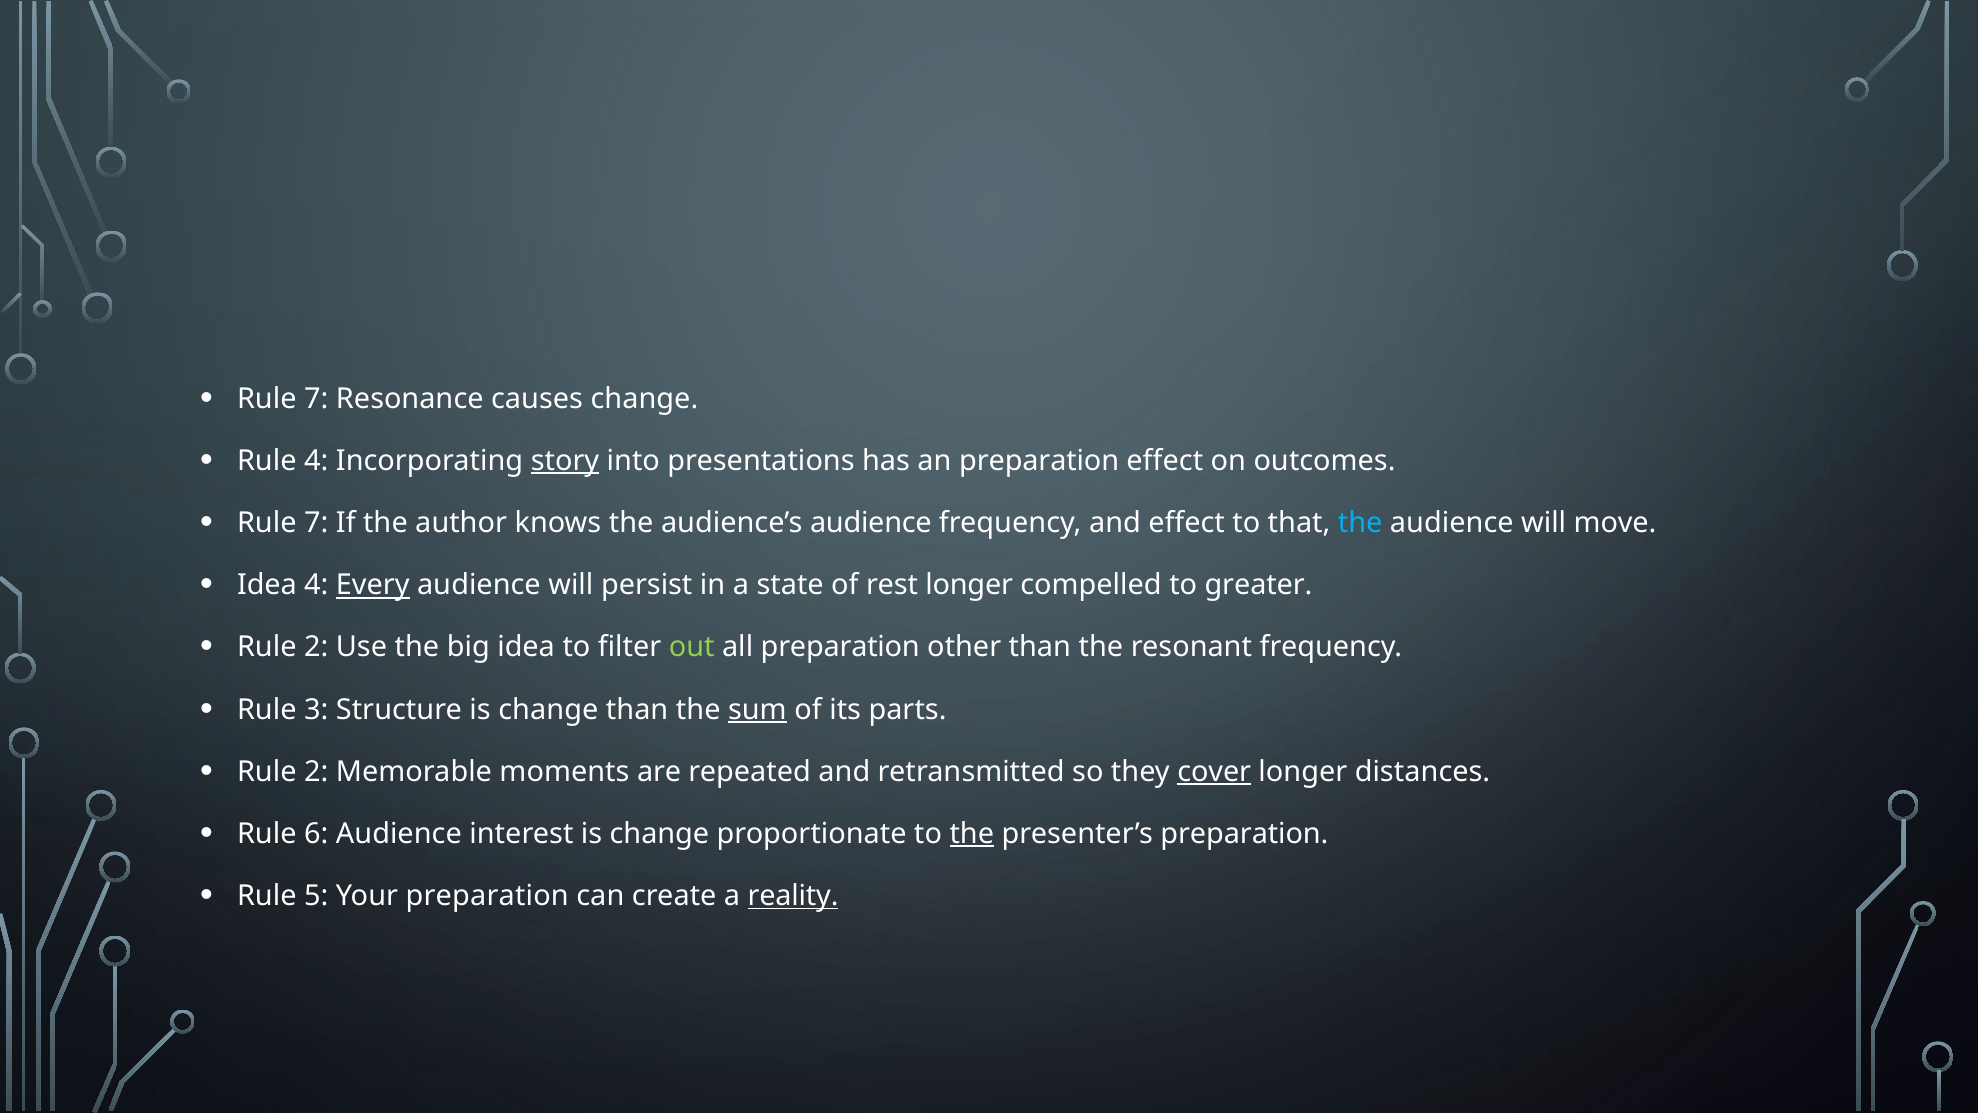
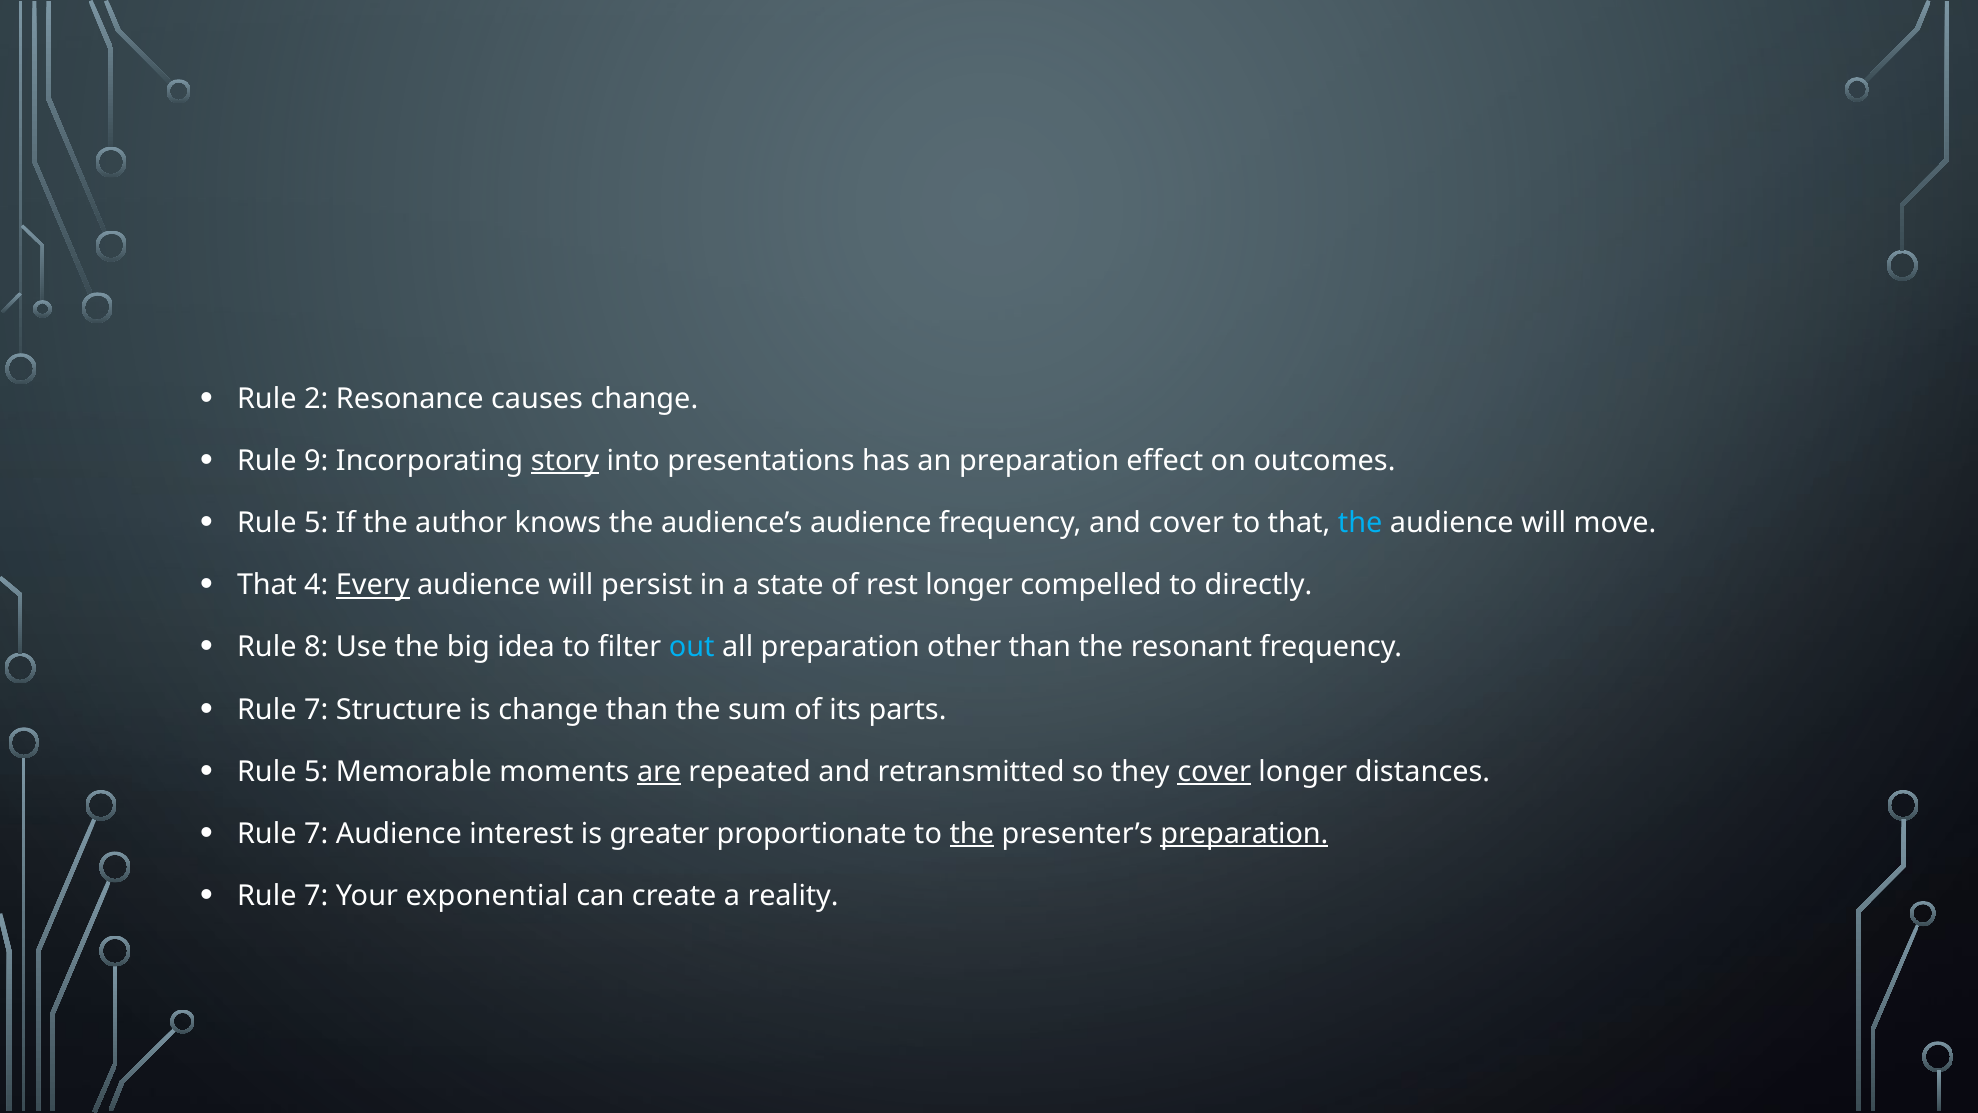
7: 7 -> 2 (316, 399)
Rule 4: 4 -> 9 (316, 461)
7: 7 -> 5 (316, 523)
and effect: effect -> cover (1186, 523)
Idea: Idea -> That (267, 585)
greater: greater -> directly (1258, 585)
2: 2 -> 8 (316, 647)
out colour: light green -> light blue (692, 647)
3: 3 -> 7 (316, 709)
sum underline: present -> none (757, 709)
2: 2 -> 5 (316, 771)
are underline: none -> present (659, 771)
6: 6 -> 7 (316, 834)
interest is change: change -> greater (660, 834)
preparation underline: none -> present (1244, 834)
5: 5 -> 7 (316, 896)
Your preparation: preparation -> exponential (487, 896)
reality underline: present -> none (793, 896)
